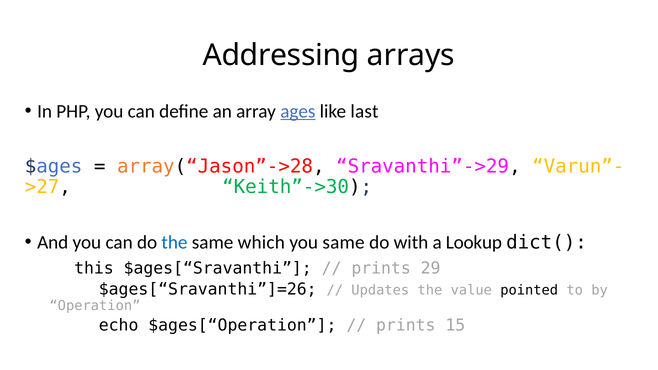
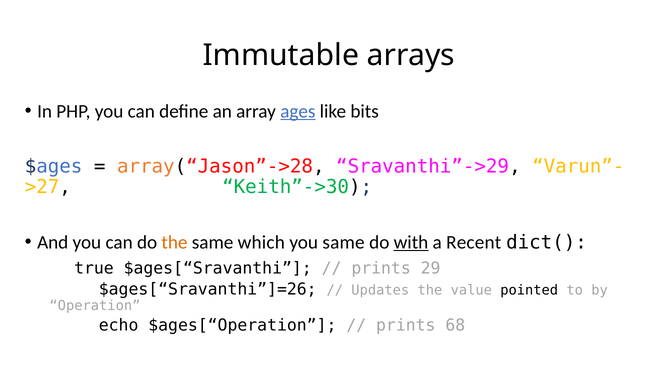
Addressing: Addressing -> Immutable (281, 55)
last: last -> bits (365, 111)
the colour: blue -> orange (174, 242)
with underline: none -> present (411, 242)
Lookup: Lookup -> Recent (474, 242)
this: this -> true (94, 268)
15: 15 -> 68 (455, 326)
